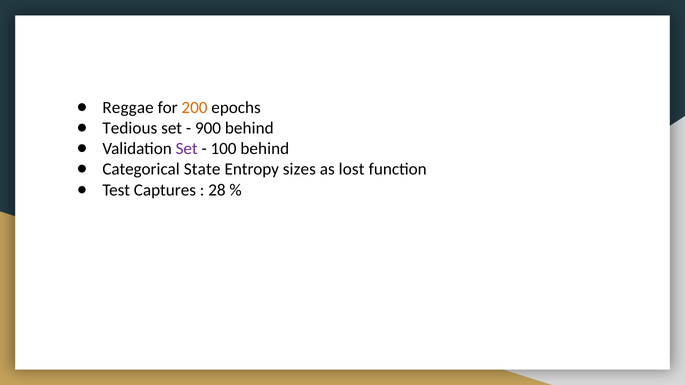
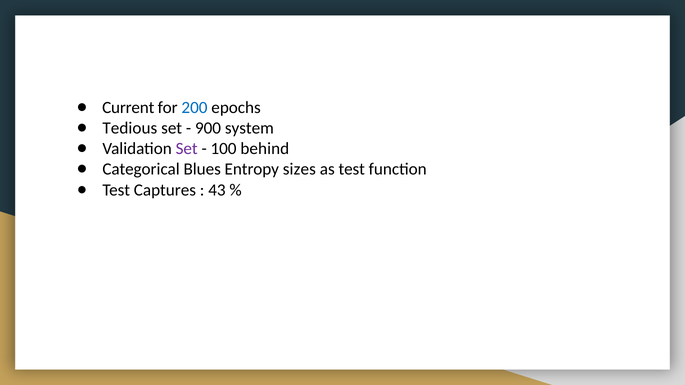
Reggae: Reggae -> Current (128, 108)
200 colour: orange -> blue (194, 108)
900 behind: behind -> system (249, 128)
State: State -> Blues (202, 169)
as lost: lost -> test (352, 169)
28: 28 -> 43 (217, 190)
